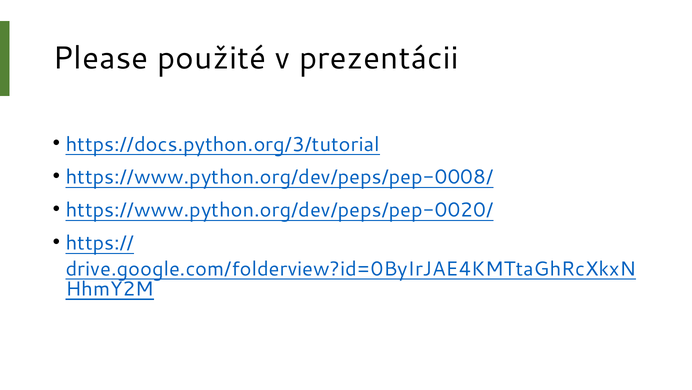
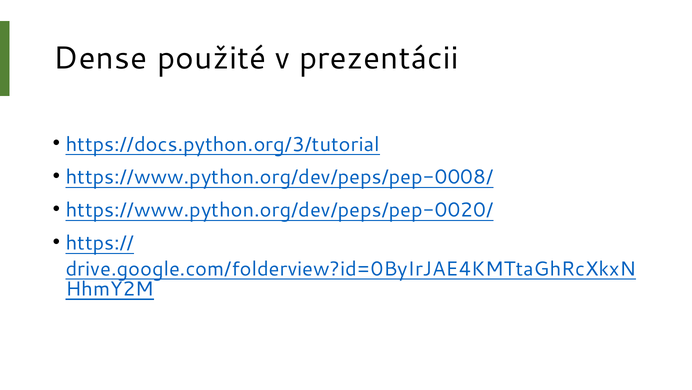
Please: Please -> Dense (100, 58)
